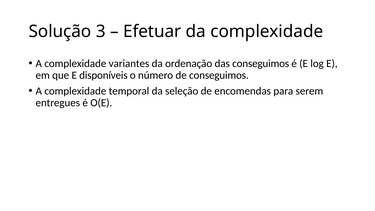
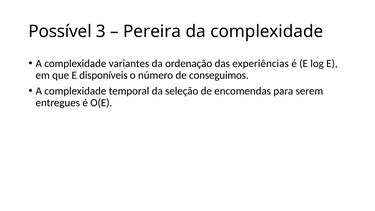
Solução: Solução -> Possível (60, 32)
Efetuar: Efetuar -> Pereira (152, 32)
das conseguimos: conseguimos -> experiências (261, 63)
